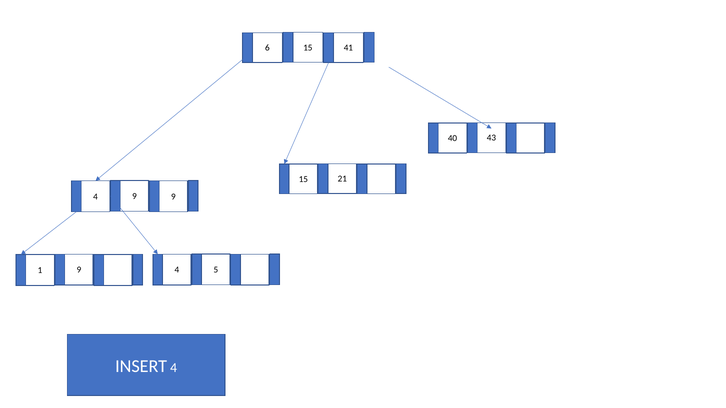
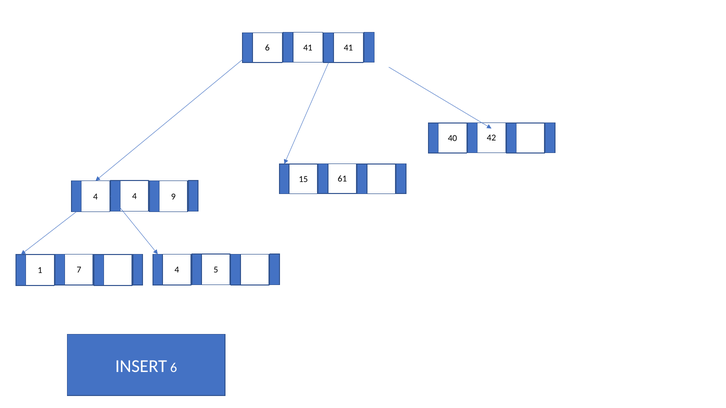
6 15: 15 -> 41 (308, 48)
43: 43 -> 42 (491, 138)
21: 21 -> 61 (342, 179)
4 9: 9 -> 4 (134, 196)
1 9: 9 -> 7 (79, 270)
INSERT 4: 4 -> 6 (174, 368)
